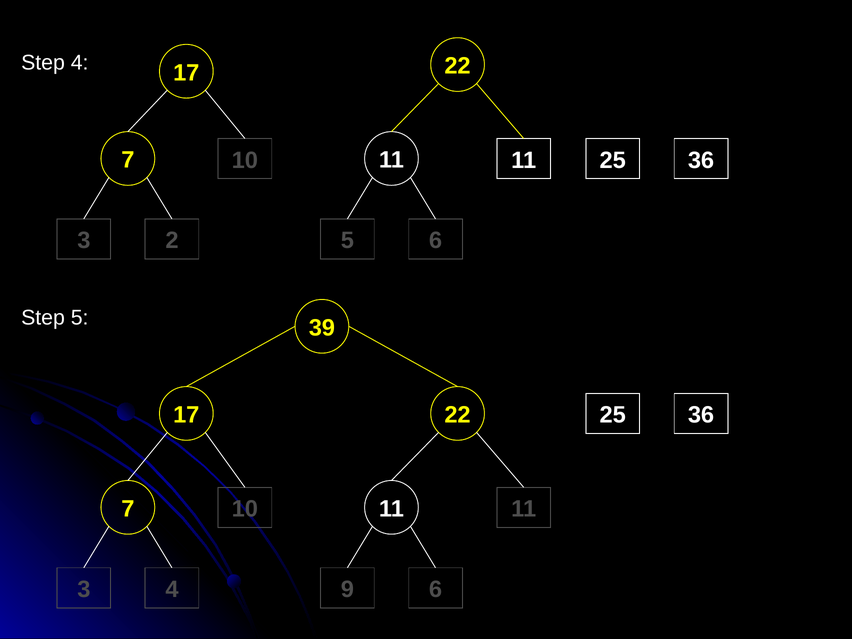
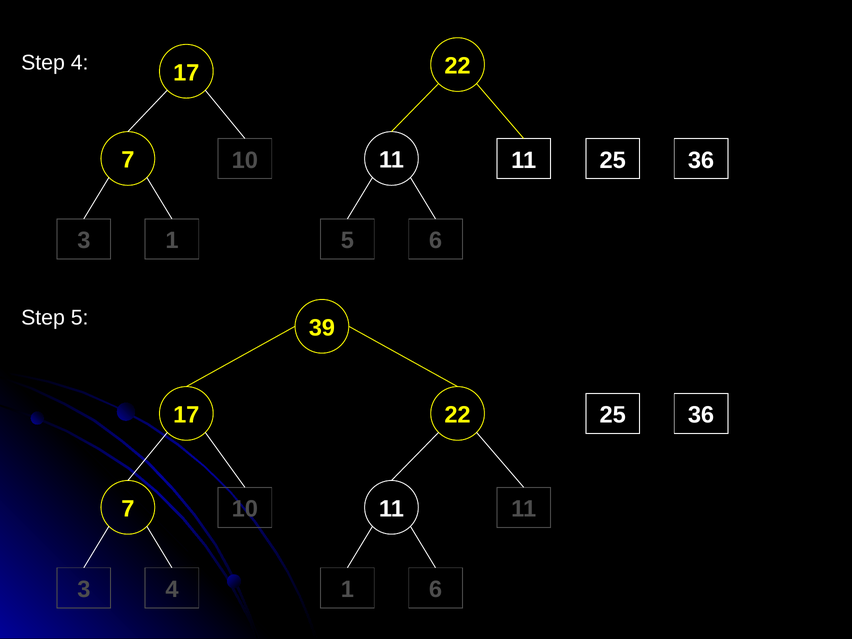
3 2: 2 -> 1 (172, 241)
4 9: 9 -> 1 (347, 590)
